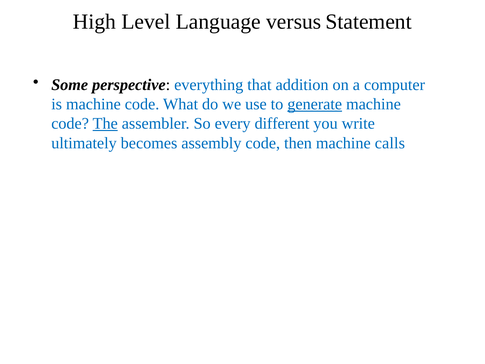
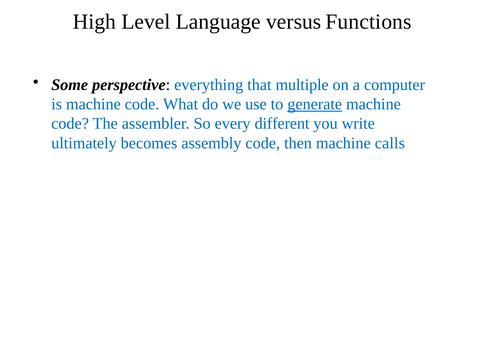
Statement: Statement -> Functions (369, 22)
addition: addition -> multiple (302, 85)
The underline: present -> none (105, 124)
